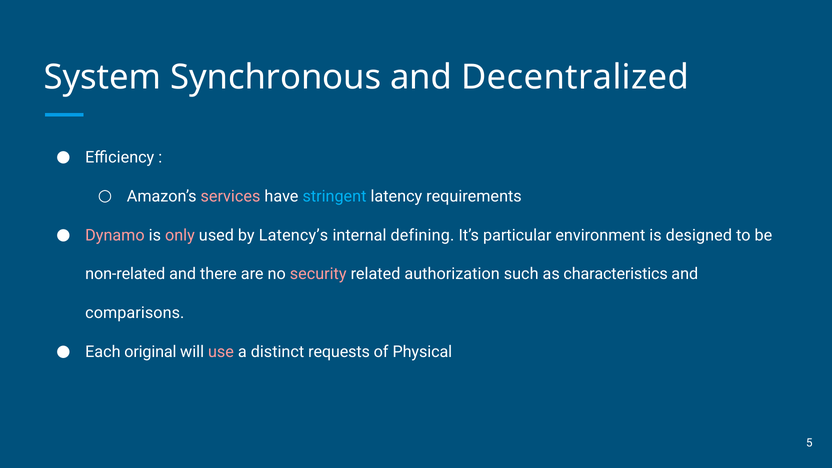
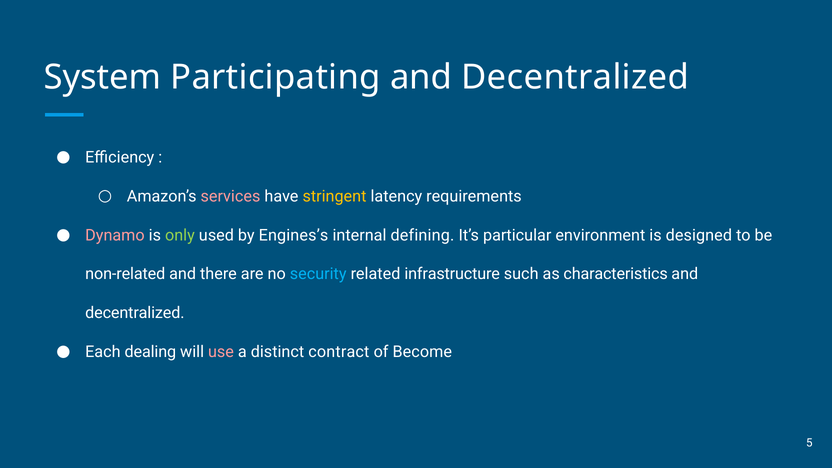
Synchronous: Synchronous -> Participating (275, 77)
stringent colour: light blue -> yellow (334, 196)
only colour: pink -> light green (180, 235)
Latency’s: Latency’s -> Engines’s (294, 235)
security colour: pink -> light blue (318, 274)
authorization: authorization -> infrastructure (452, 274)
comparisons: comparisons -> decentralized (135, 313)
original: original -> dealing (150, 352)
requests: requests -> contract (339, 352)
Physical: Physical -> Become (422, 352)
